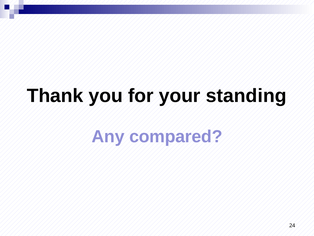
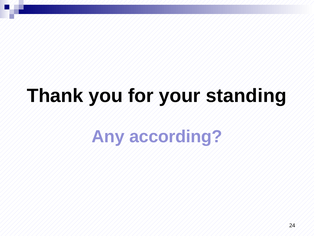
compared: compared -> according (176, 136)
